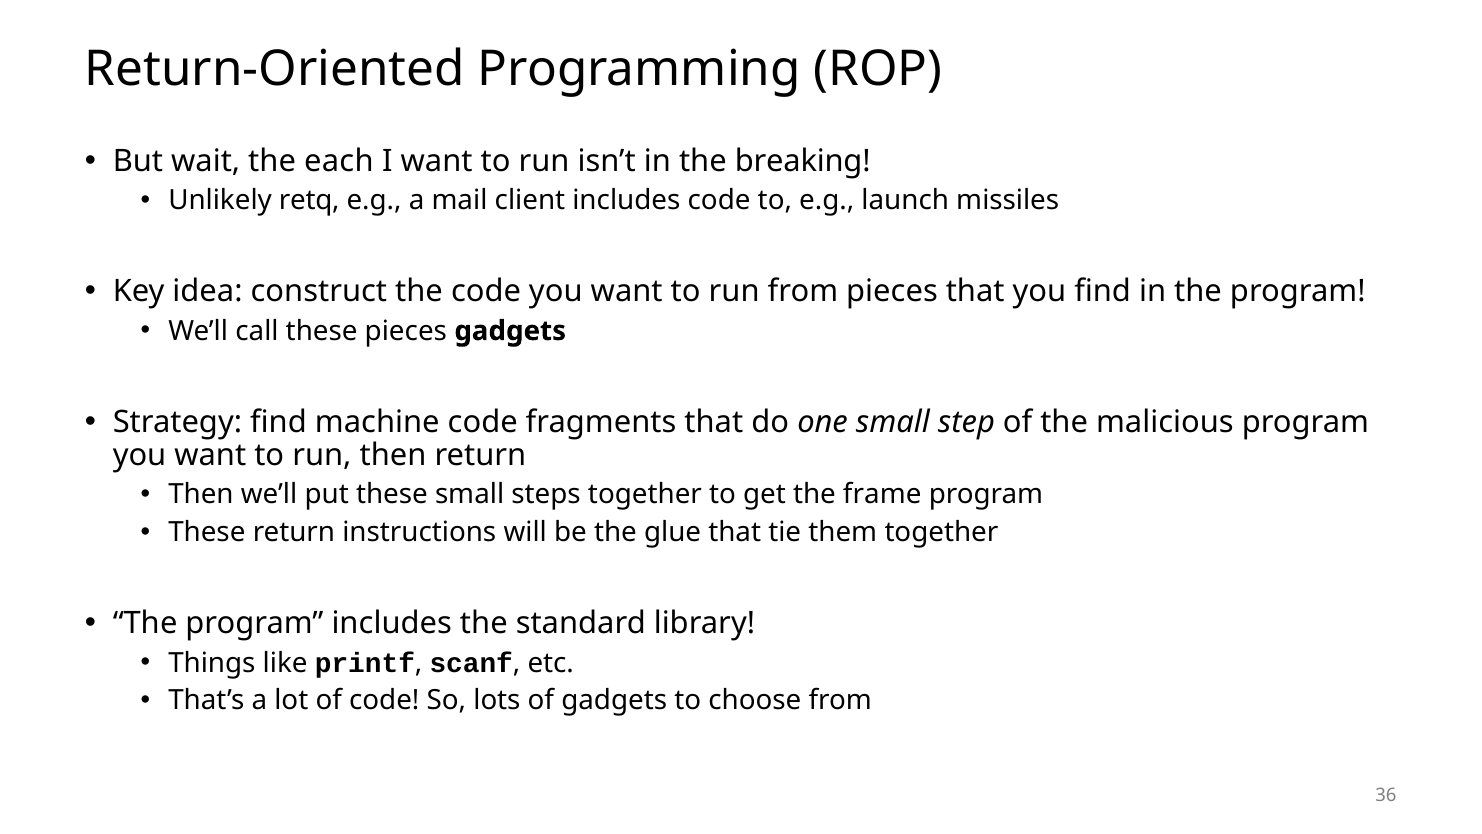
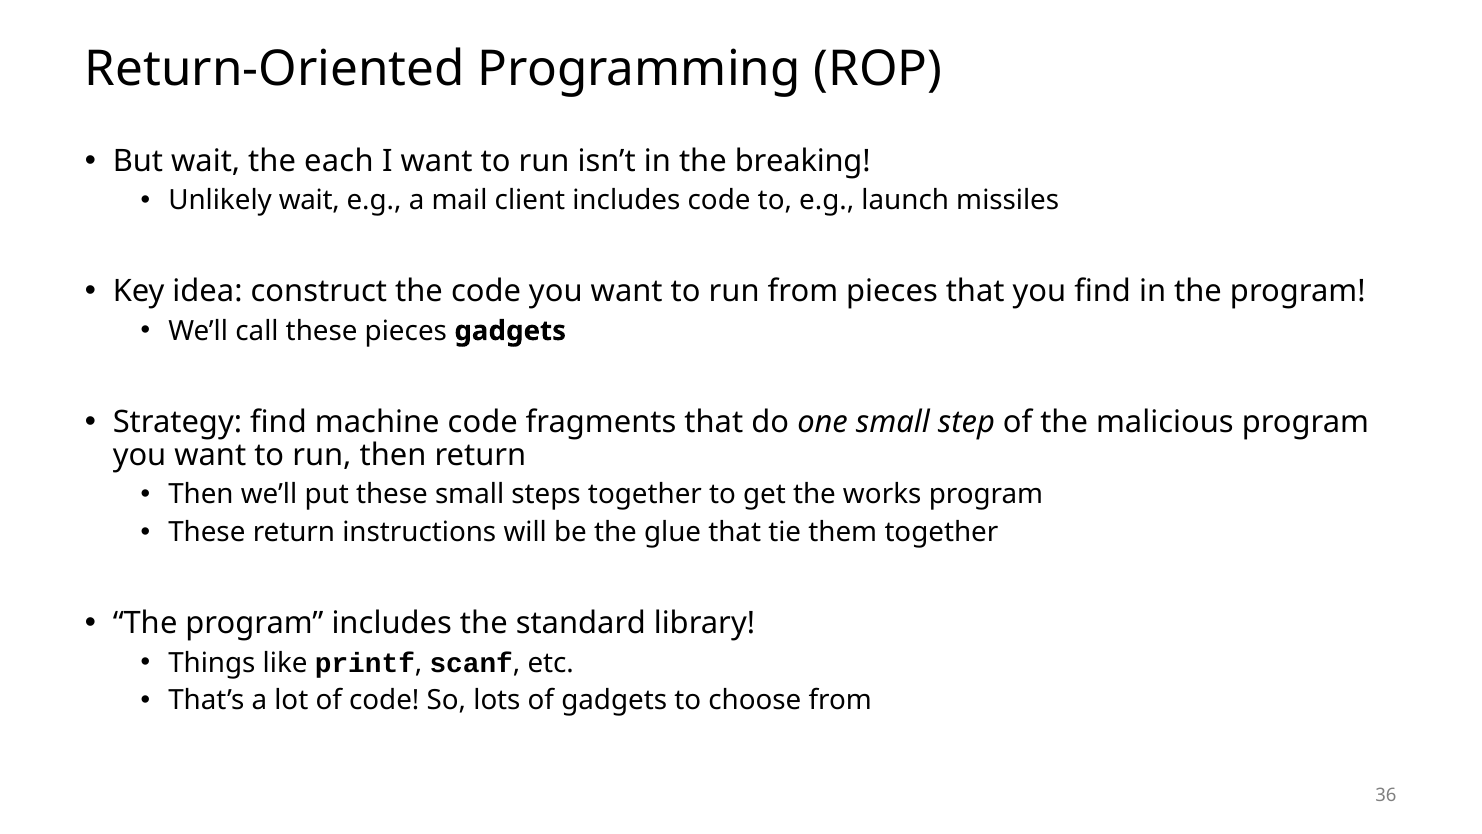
Unlikely retq: retq -> wait (309, 200)
frame: frame -> works (882, 494)
